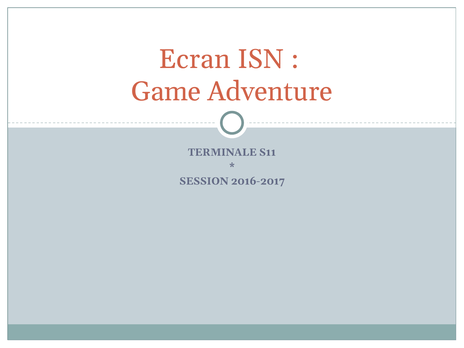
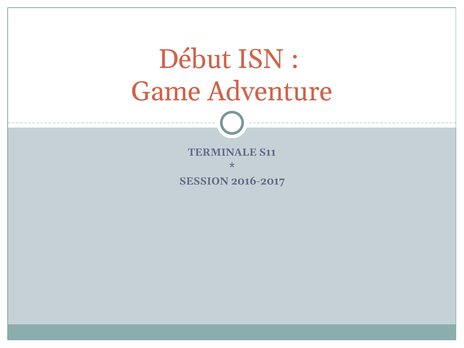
Ecran: Ecran -> Début (195, 59)
